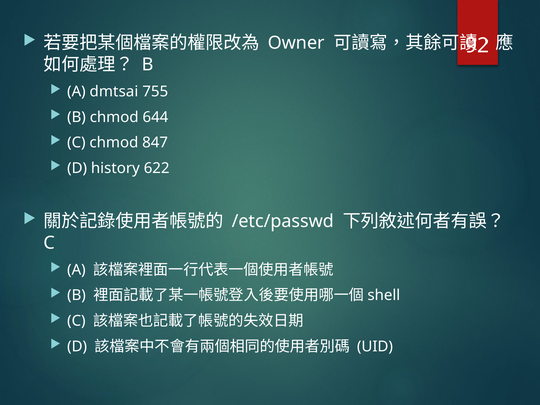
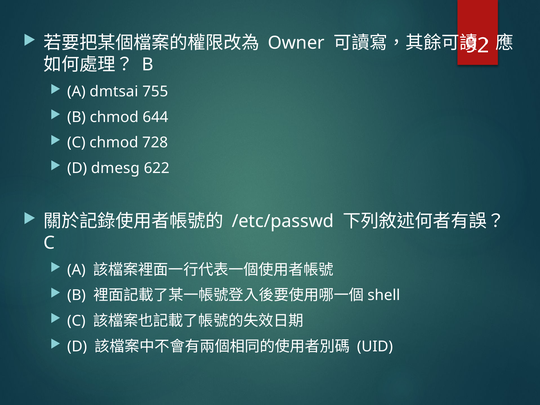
847: 847 -> 728 (155, 143)
history: history -> dmesg (115, 168)
